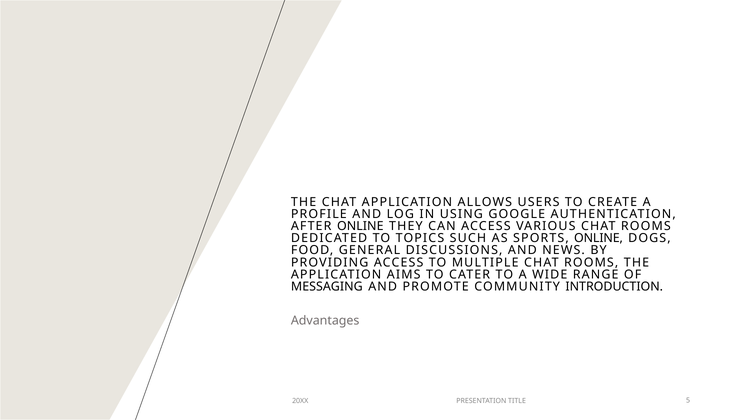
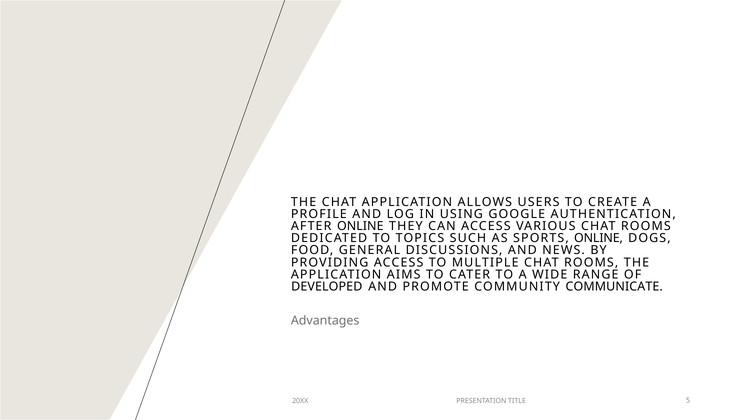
MESSAGING: MESSAGING -> DEVELOPED (327, 287)
INTRODUCTION: INTRODUCTION -> COMMUNICATE (614, 287)
